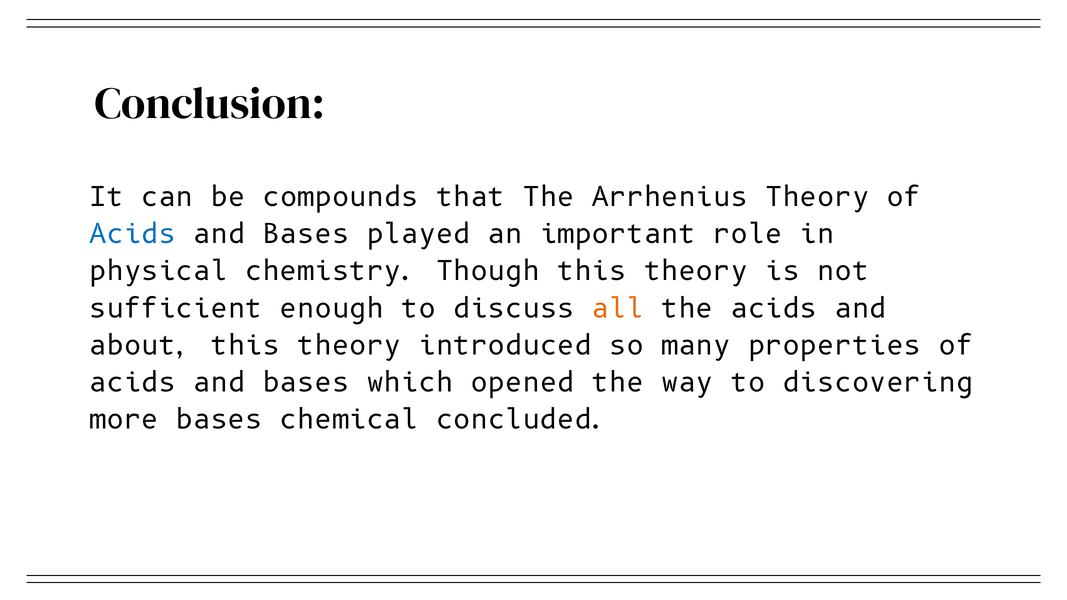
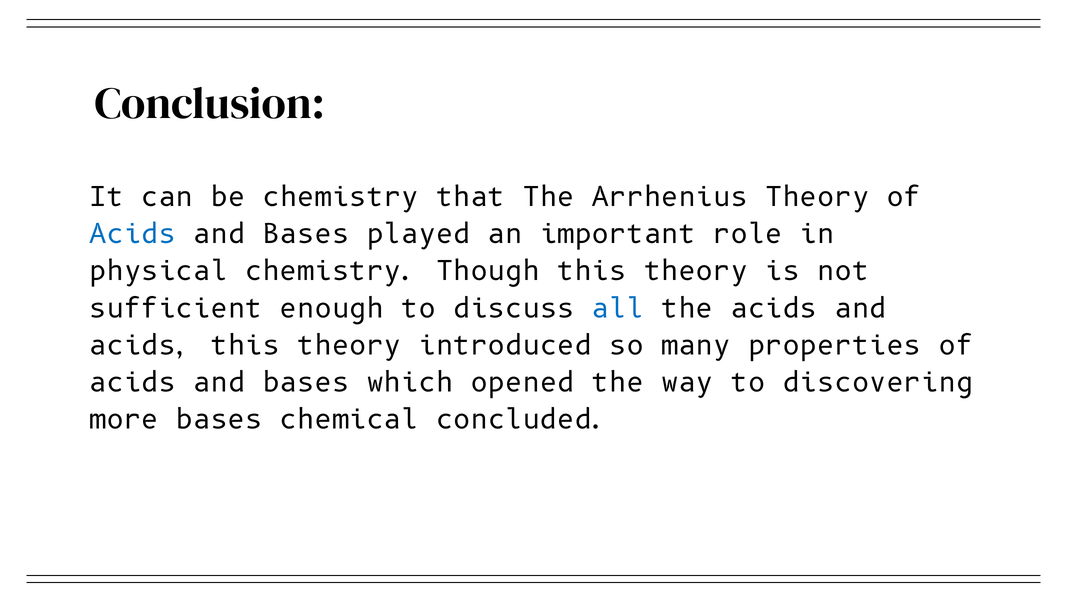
be compounds: compounds -> chemistry (341, 198)
all colour: orange -> blue (618, 309)
about: about -> acids (141, 346)
